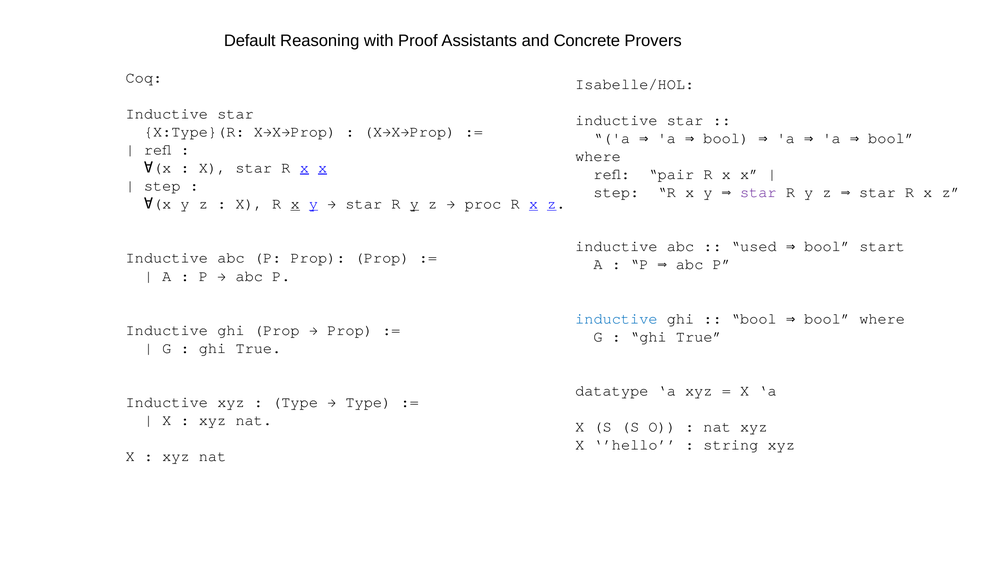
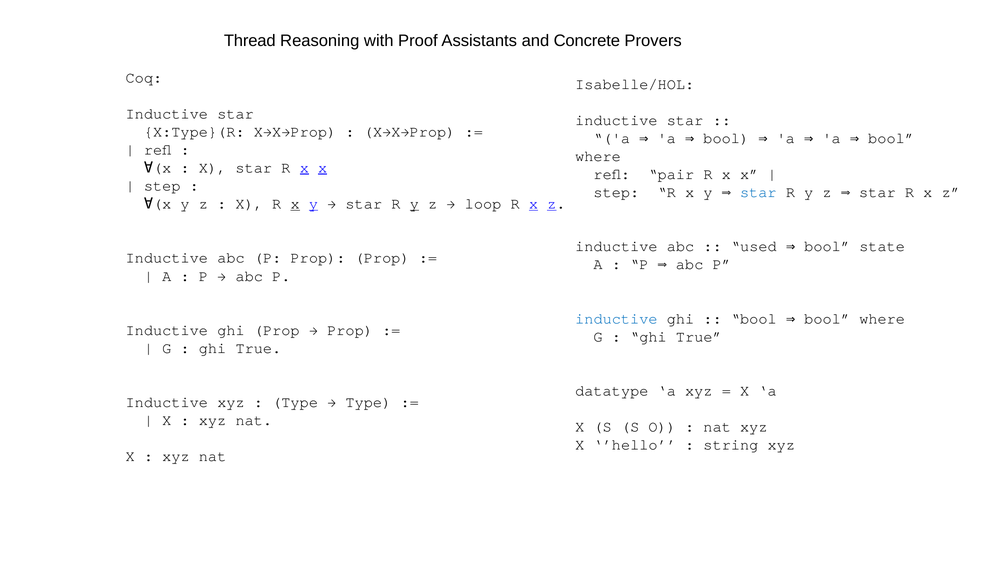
Default: Default -> Thread (250, 41)
star colour: purple -> blue (758, 192)
proc: proc -> loop (483, 204)
start: start -> state (882, 246)
